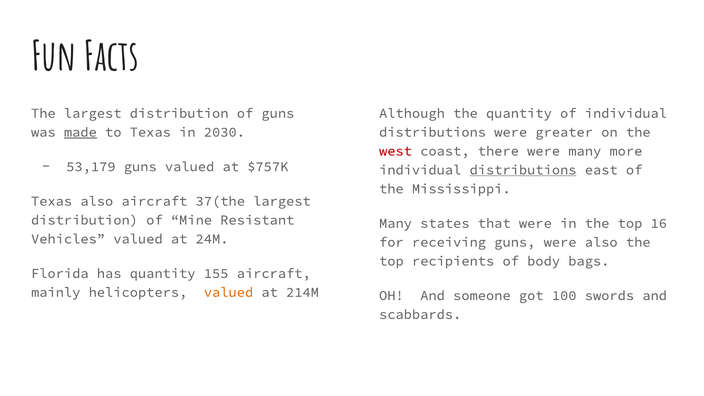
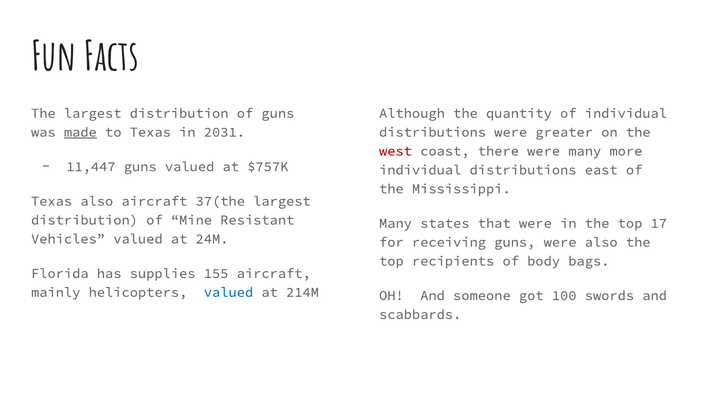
2030: 2030 -> 2031 (224, 132)
53,179: 53,179 -> 11,447 (91, 167)
distributions underline: present -> none (523, 170)
16: 16 -> 17 (659, 223)
has quantity: quantity -> supplies (163, 273)
valued colour: orange -> blue (228, 292)
